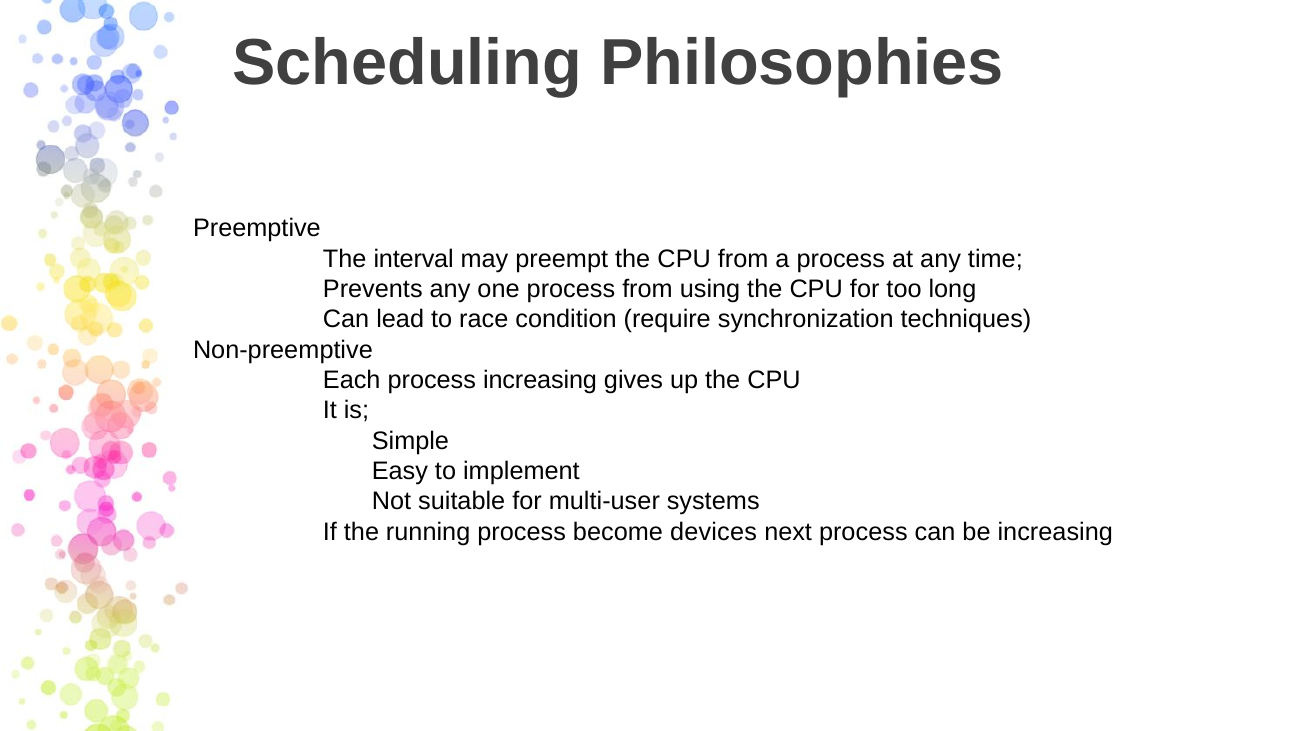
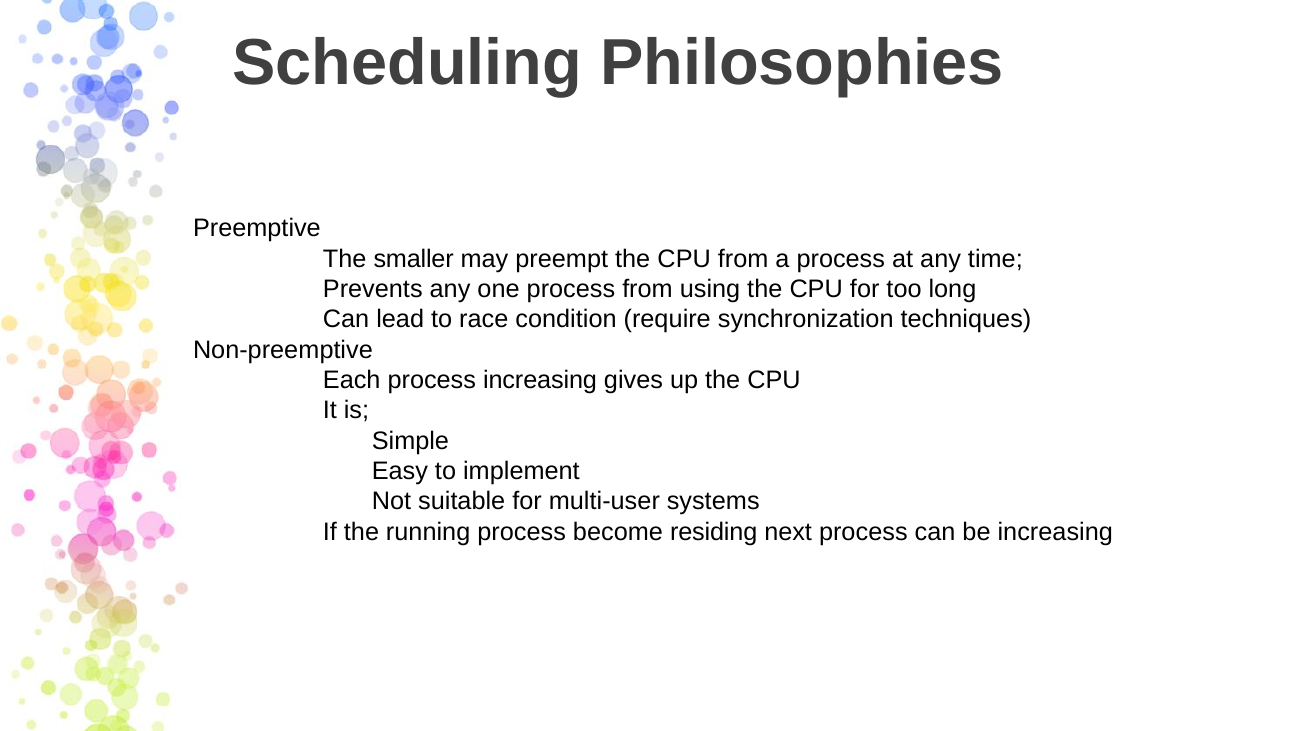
interval: interval -> smaller (414, 259)
devices: devices -> residing (714, 532)
